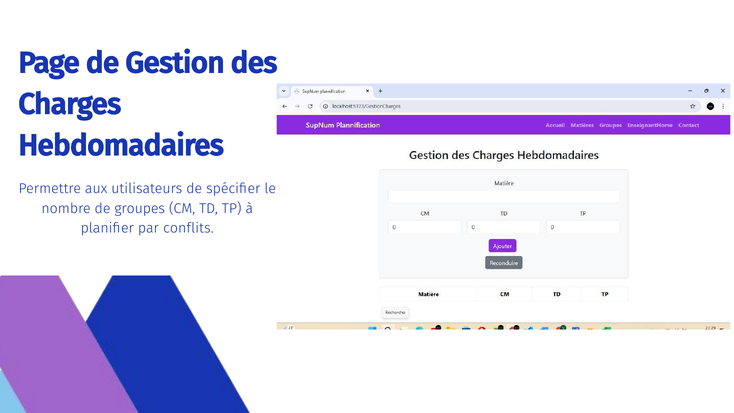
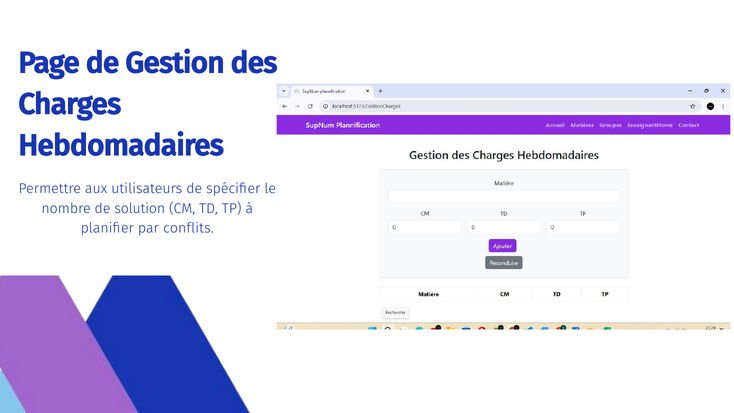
groupes: groupes -> solution (140, 208)
